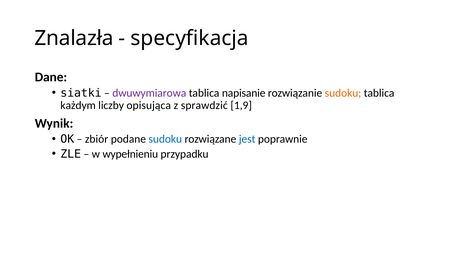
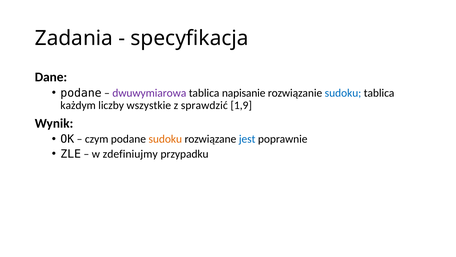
Znalazła: Znalazła -> Zadania (74, 38)
siatki: siatki -> podane (81, 93)
sudoku colour: orange -> blue (343, 93)
opisująca: opisująca -> wszystkie (149, 105)
zbiór: zbiór -> czym (97, 139)
sudoku colour: blue -> orange (165, 139)
wypełnieniu: wypełnieniu -> zdefiniujmy (130, 154)
